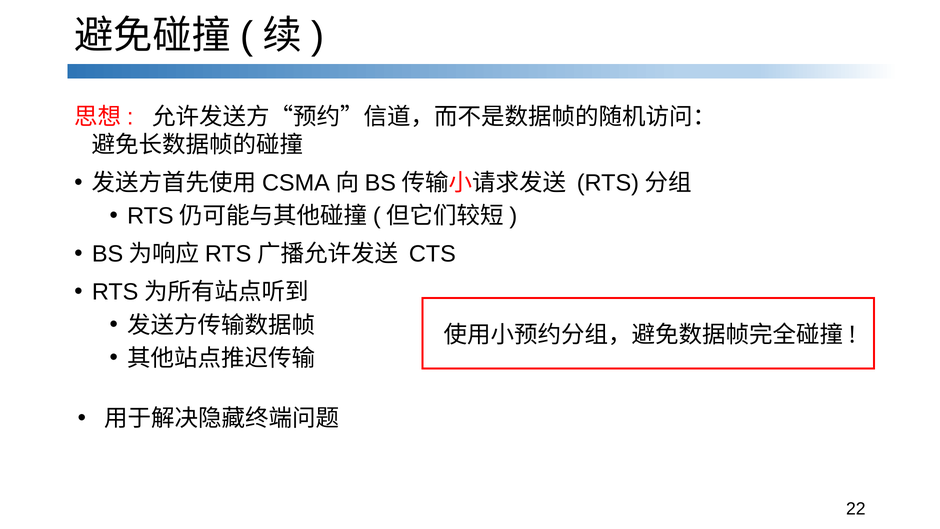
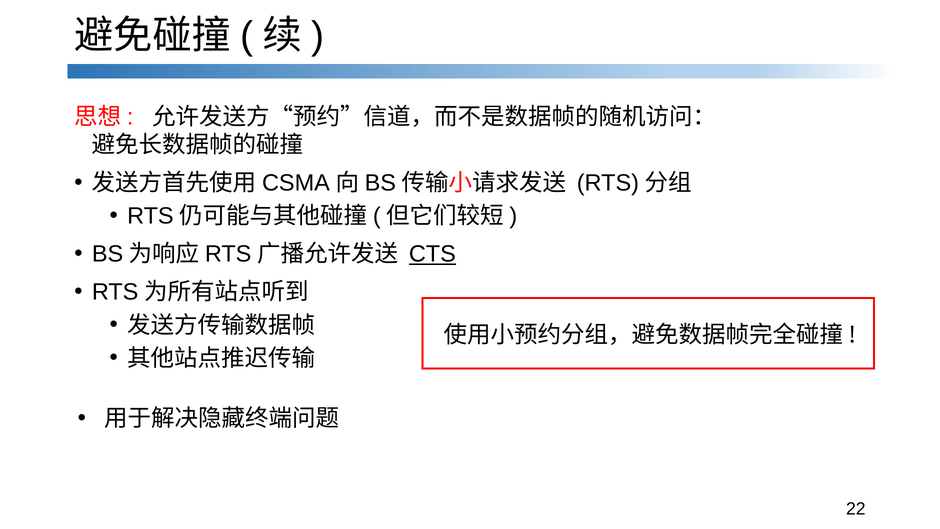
CTS underline: none -> present (432, 254)
